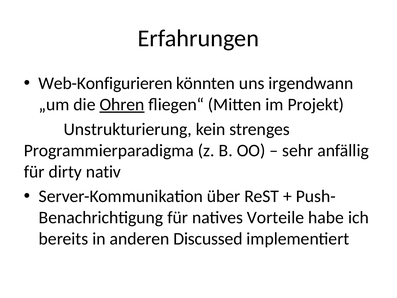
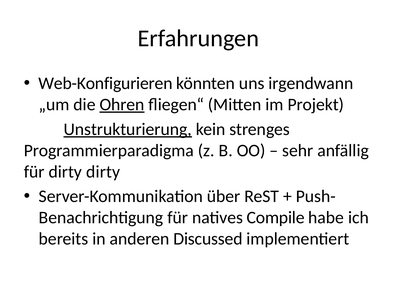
Unstrukturierung underline: none -> present (128, 129)
dirty nativ: nativ -> dirty (103, 172)
Vorteile: Vorteile -> Compile (276, 217)
